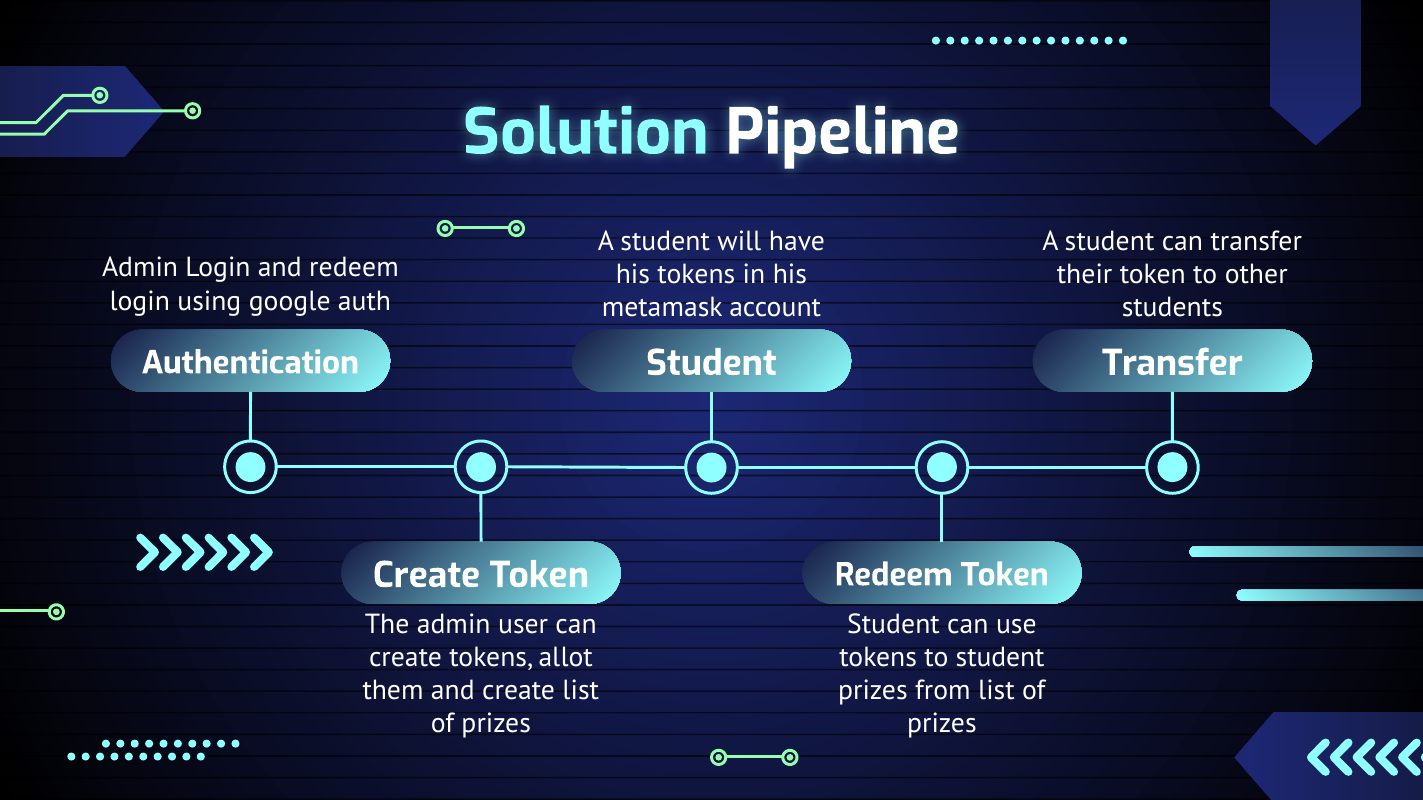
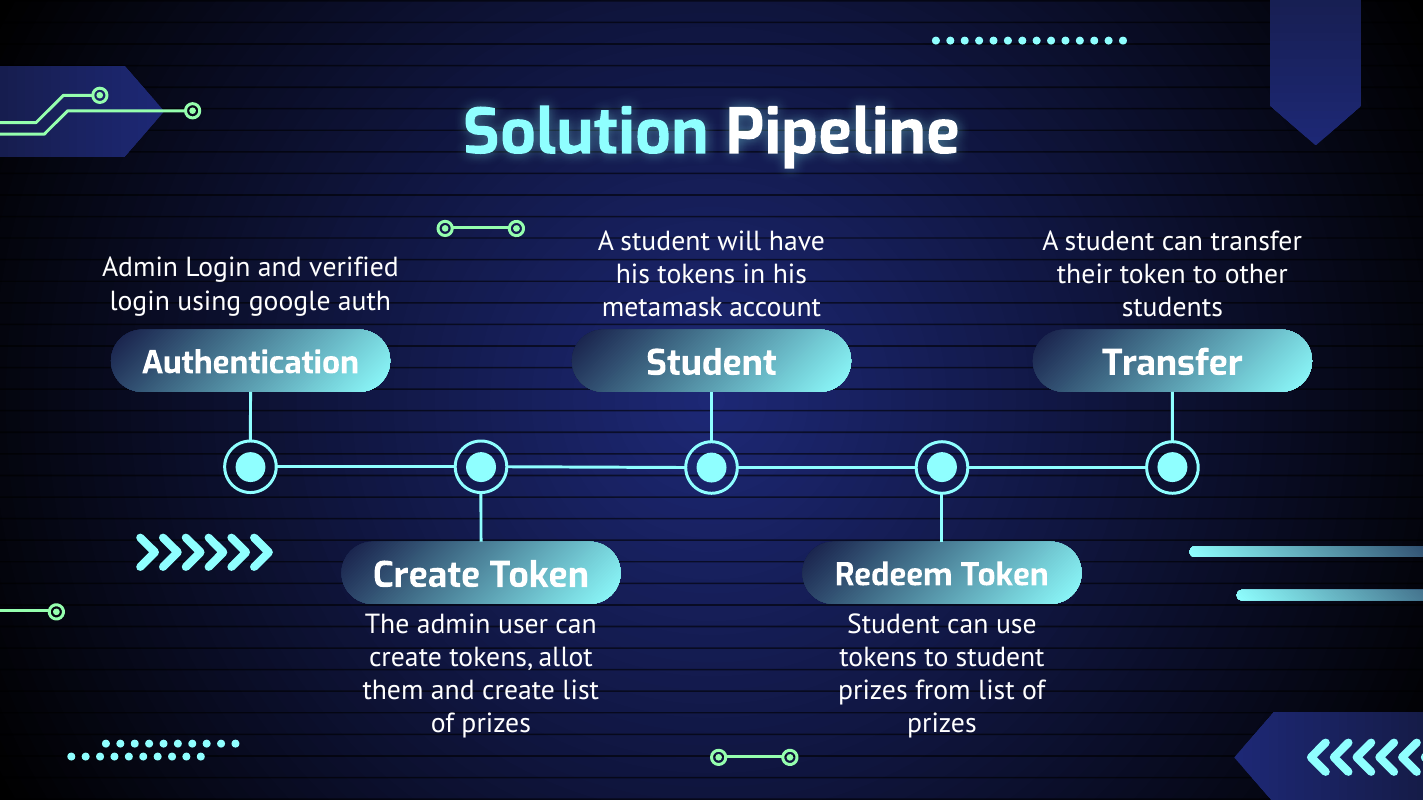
and redeem: redeem -> verified (354, 268)
